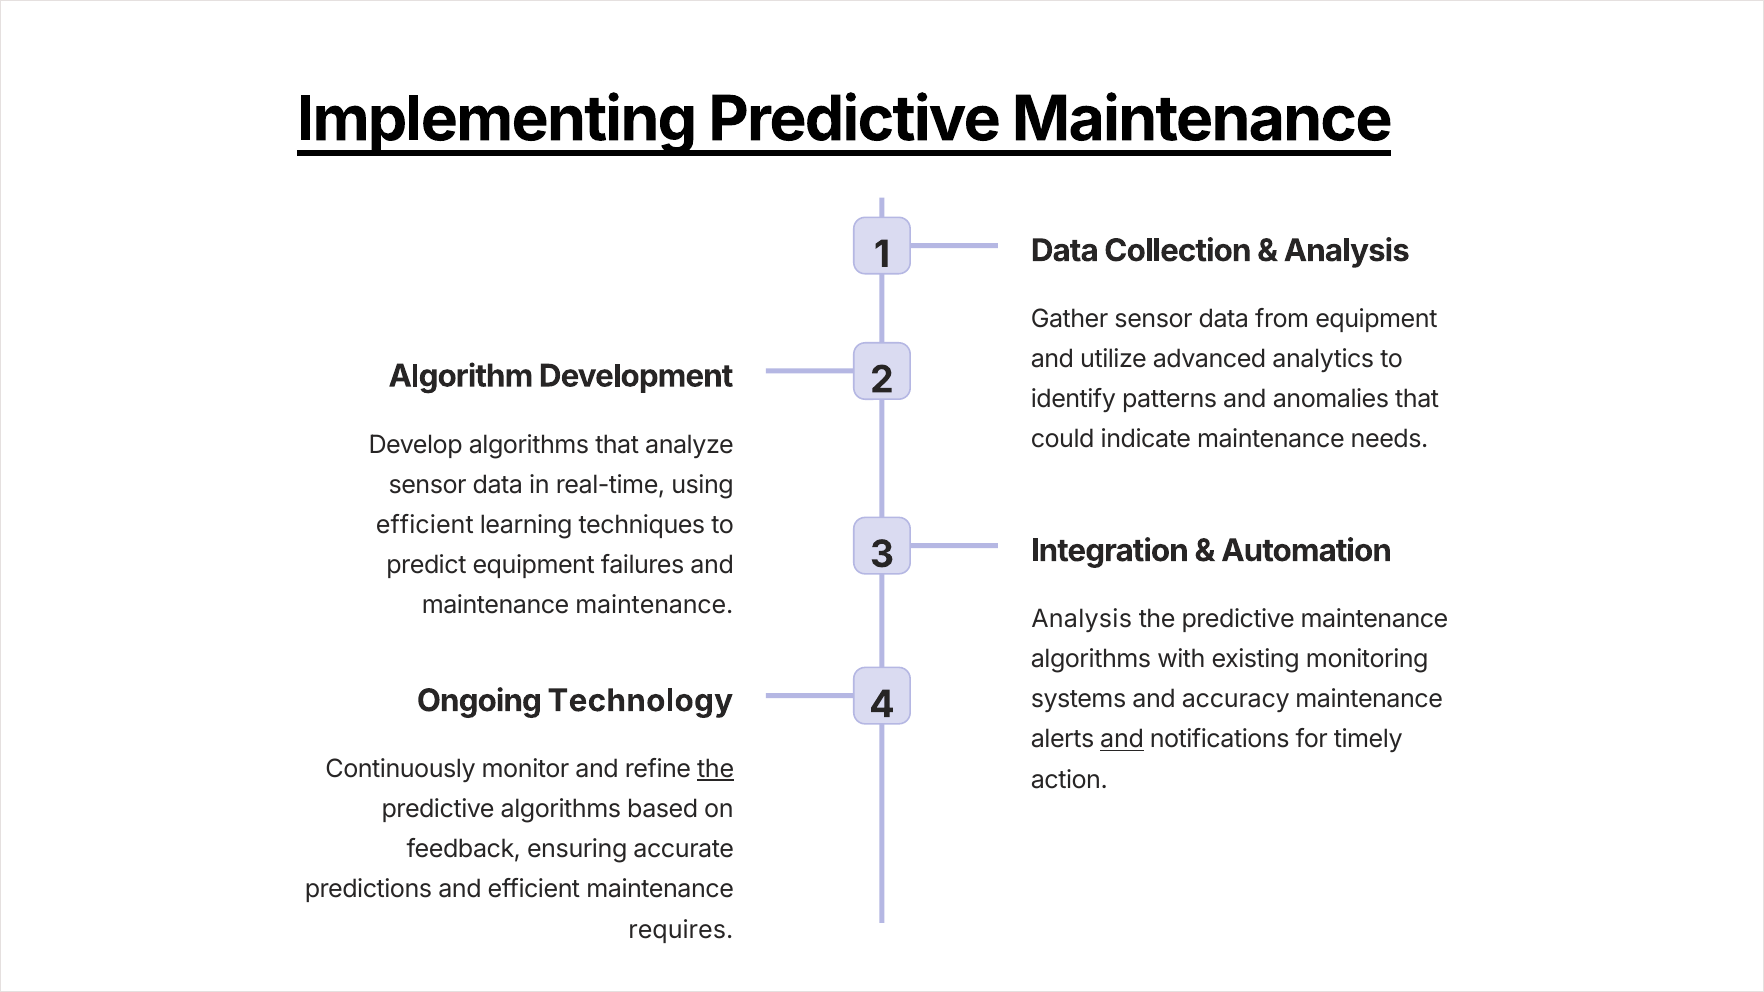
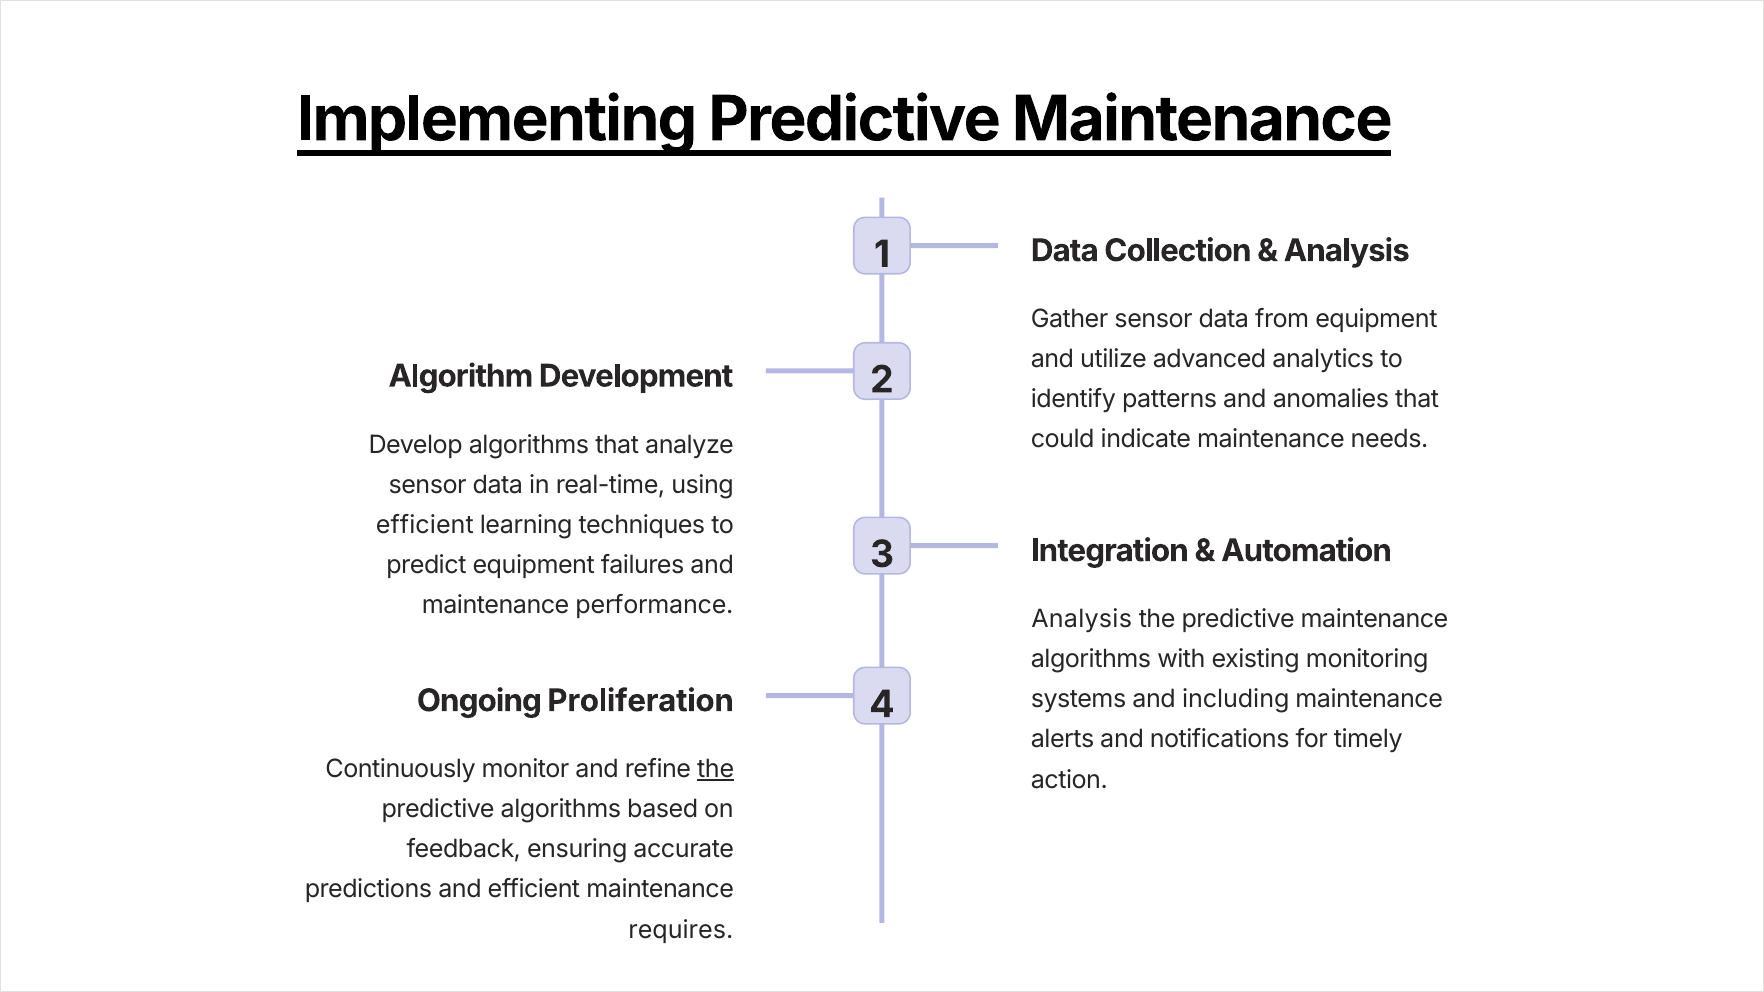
maintenance maintenance: maintenance -> performance (654, 605)
Technology: Technology -> Proliferation (641, 701)
accuracy: accuracy -> including (1236, 700)
and underline: present -> none (1122, 740)
